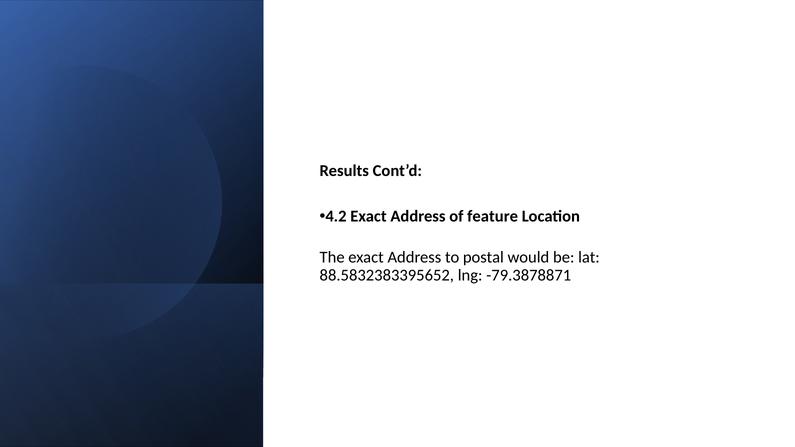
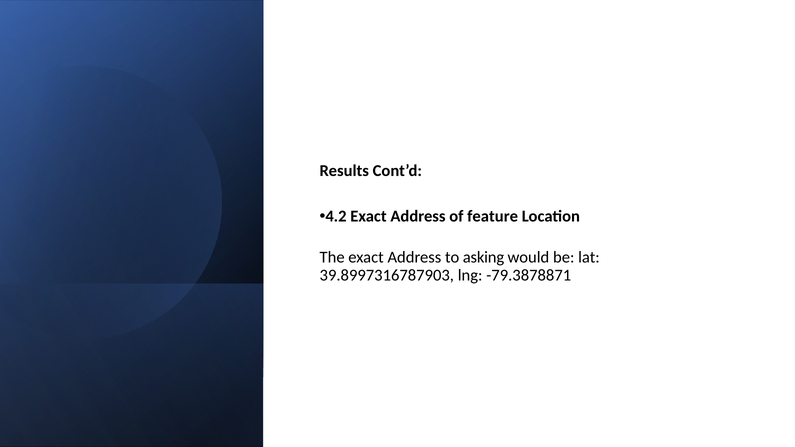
postal: postal -> asking (483, 257)
88.5832383395652: 88.5832383395652 -> 39.8997316787903 (387, 275)
